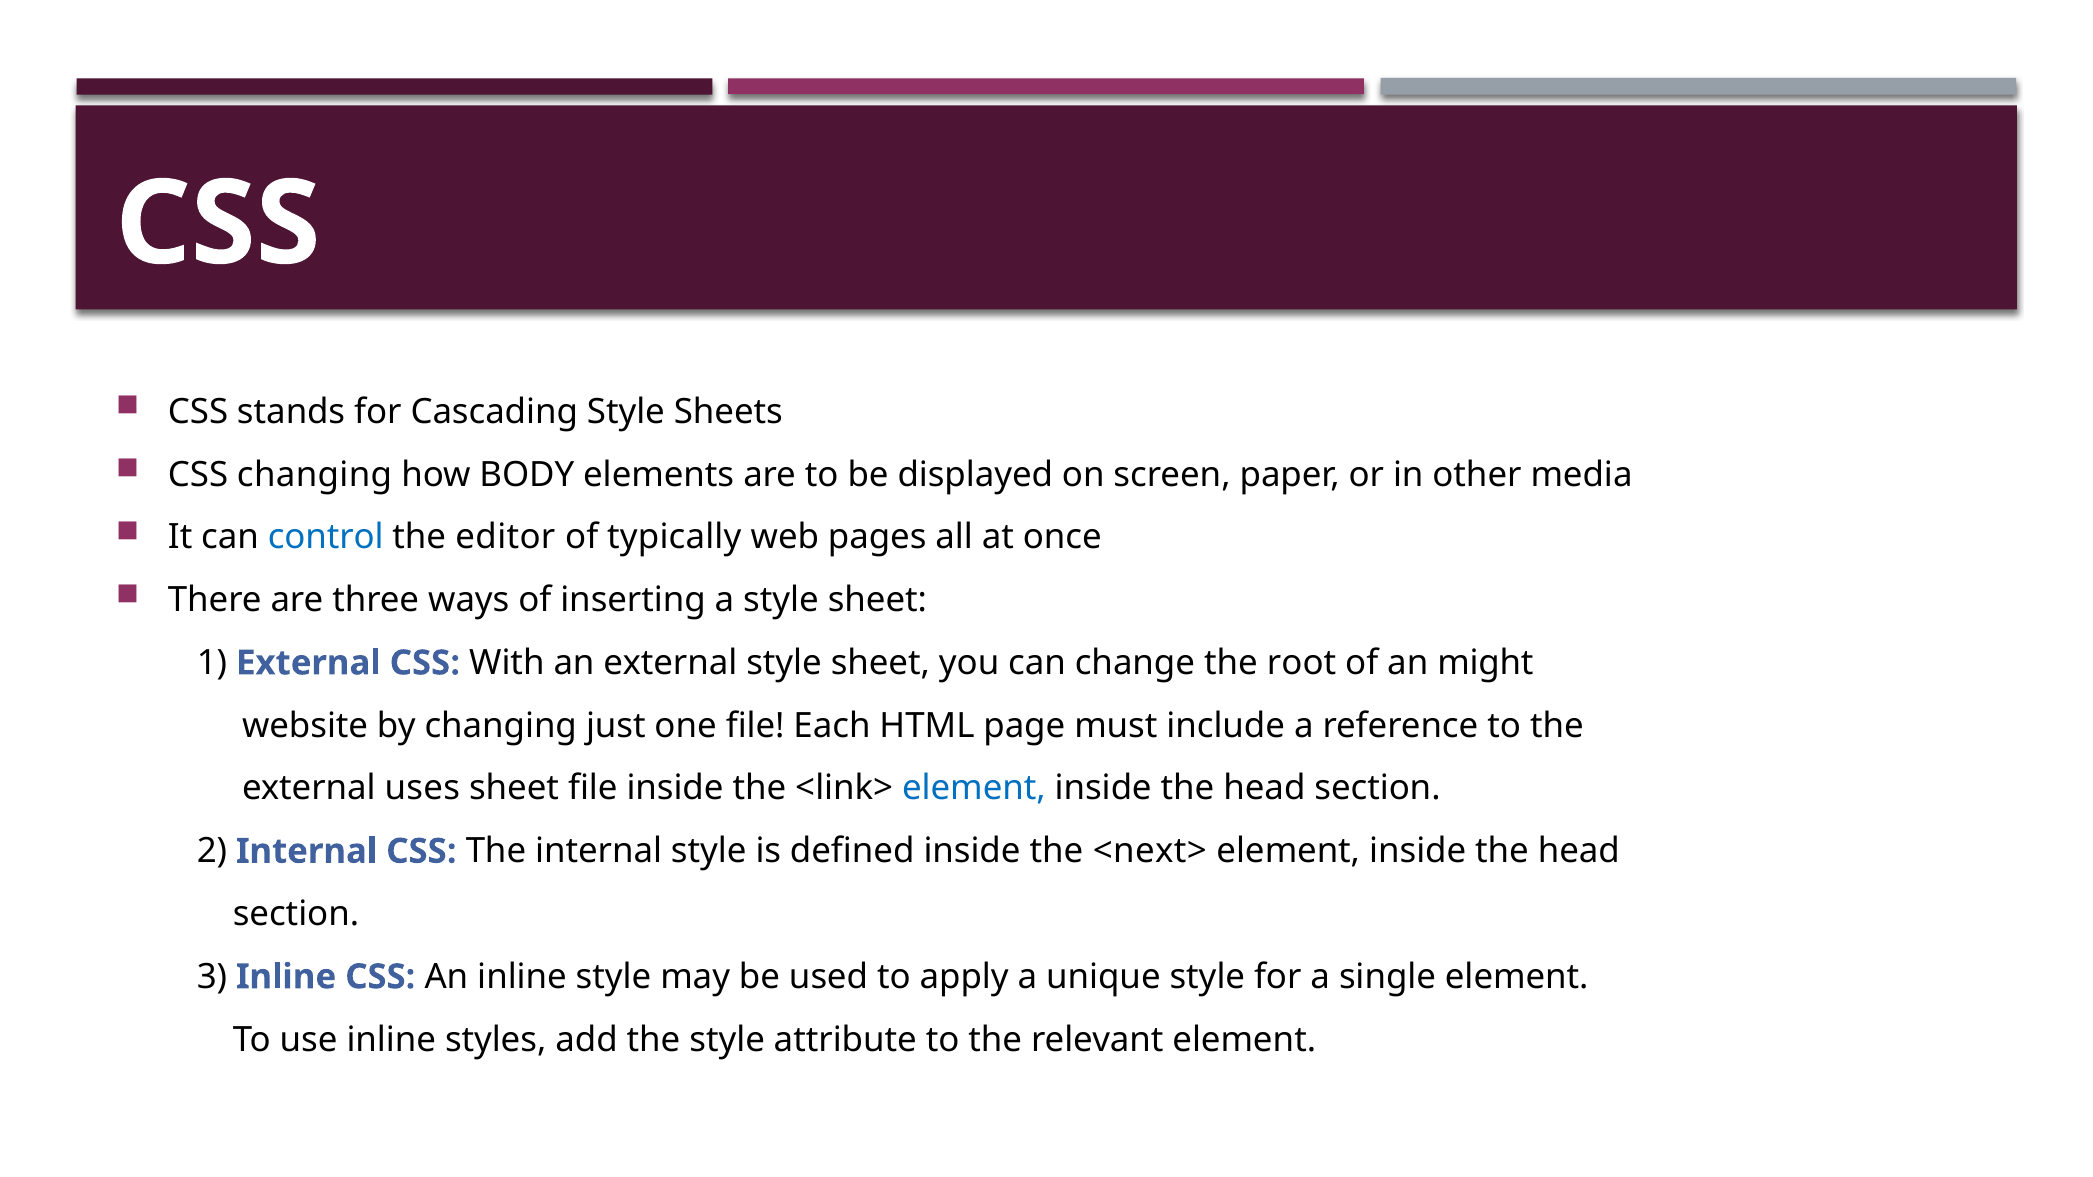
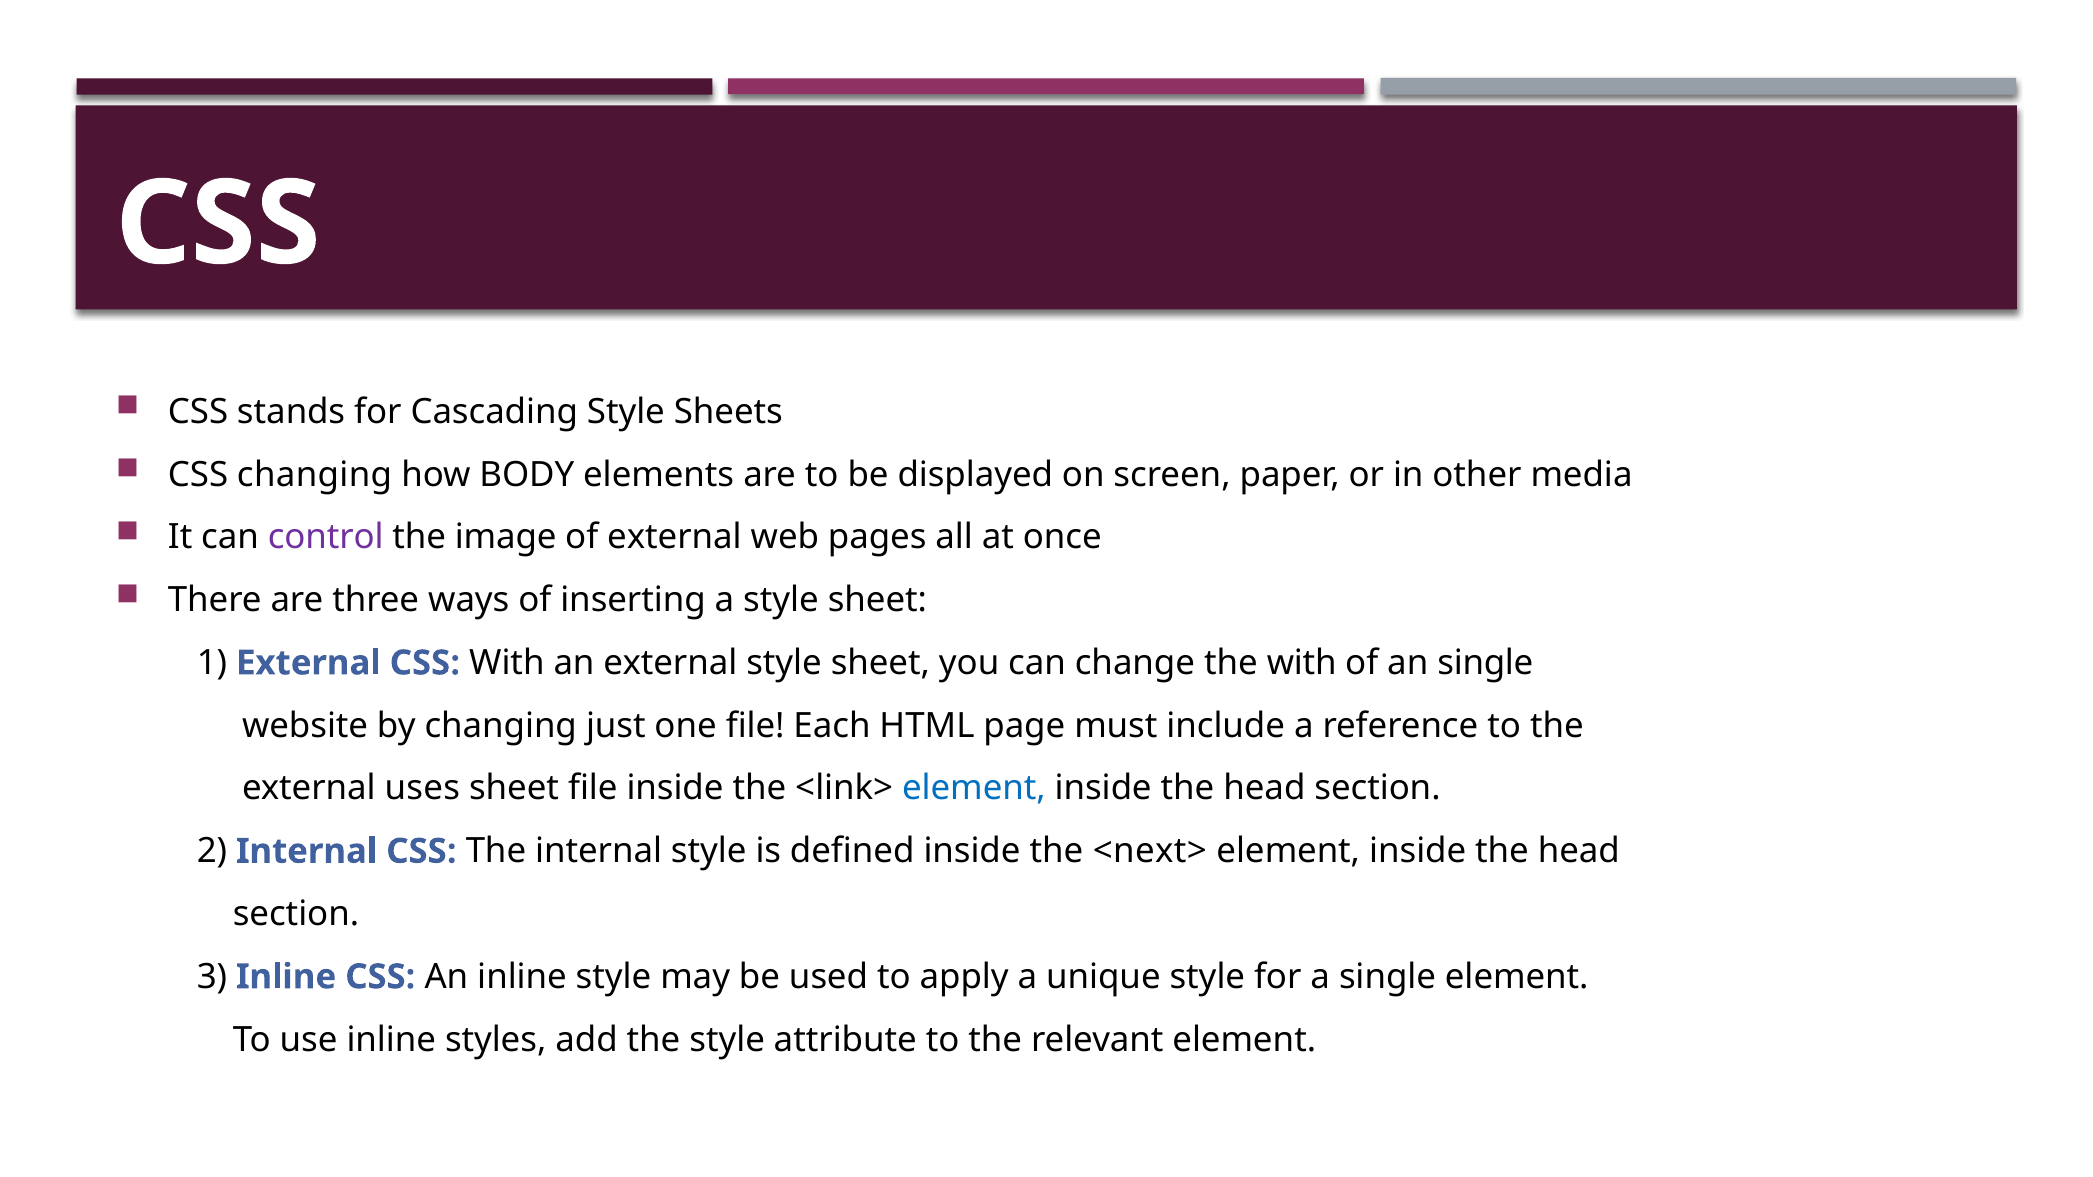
control colour: blue -> purple (326, 538)
editor: editor -> image (506, 538)
of typically: typically -> external (674, 538)
the root: root -> with (1302, 663)
an might: might -> single (1485, 663)
